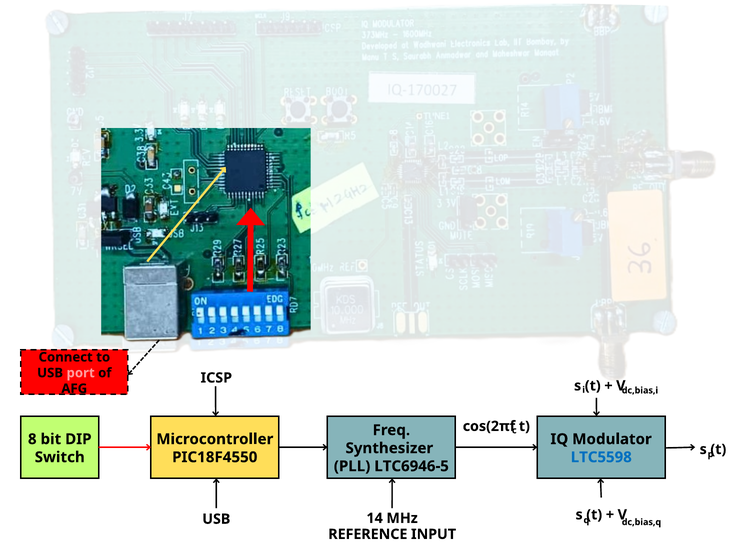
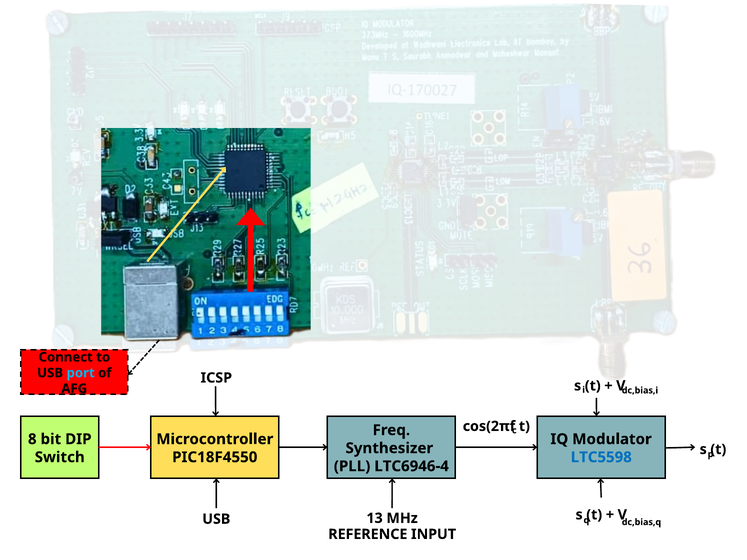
port colour: pink -> light blue (81, 373)
LTC6946-5: LTC6946-5 -> LTC6946-4 (412, 466)
14: 14 -> 13 (375, 518)
